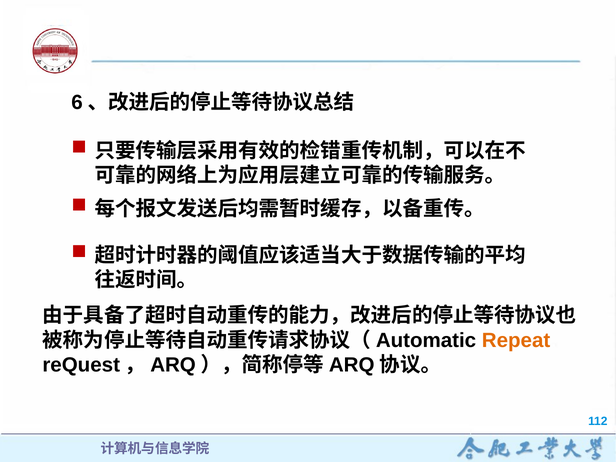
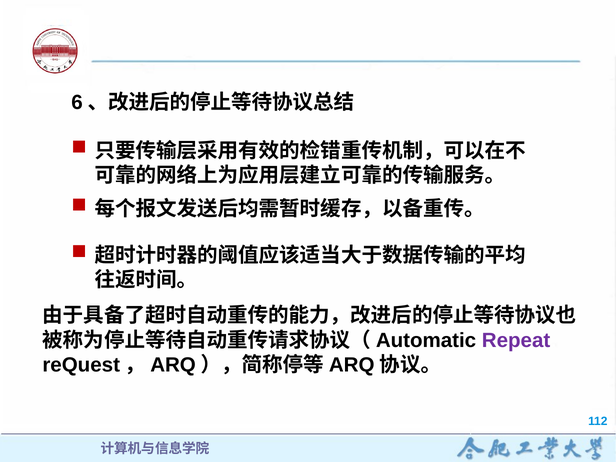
Repeat colour: orange -> purple (516, 340)
